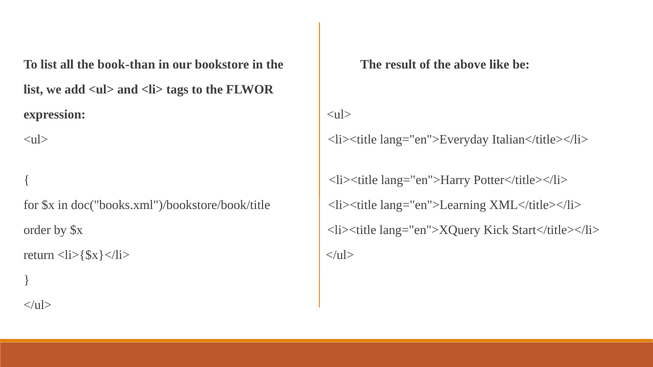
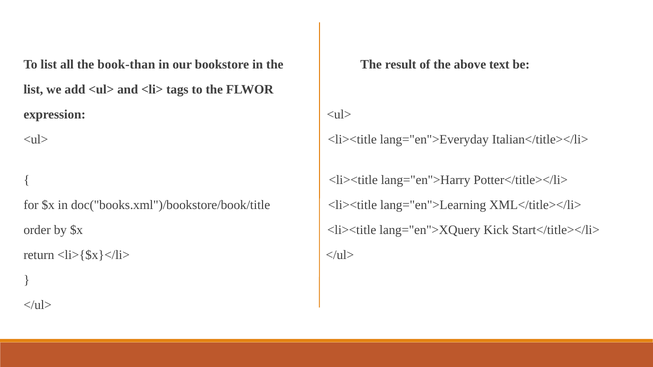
like: like -> text (499, 64)
